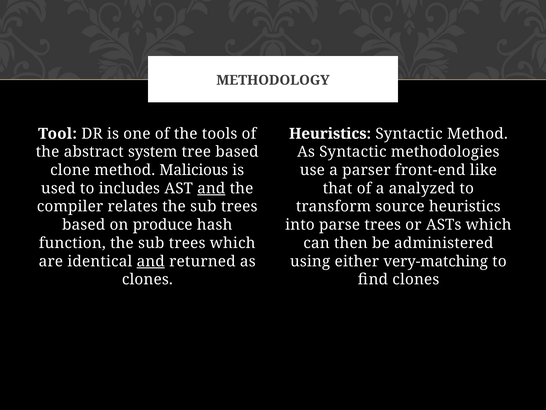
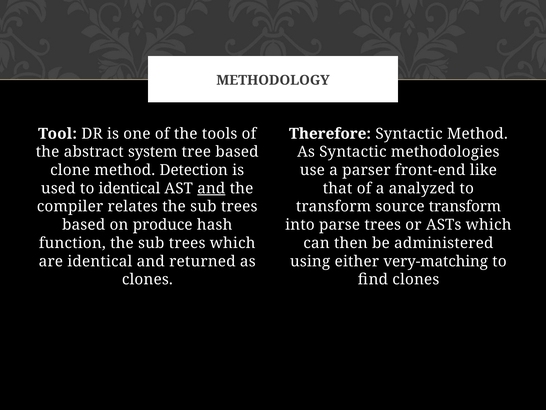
Heuristics: Heuristics -> Therefore (330, 134)
Malicious: Malicious -> Detection (194, 170)
to includes: includes -> identical (129, 188)
source heuristics: heuristics -> transform (465, 206)
and underline: present -> none (151, 261)
